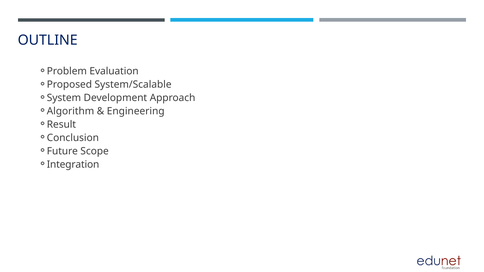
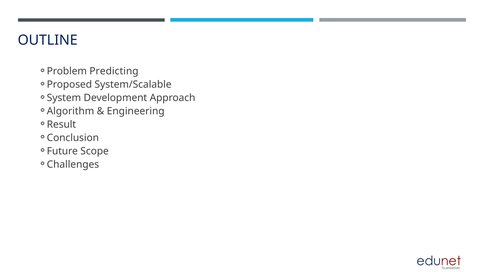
Evaluation: Evaluation -> Predicting (114, 71)
Integration: Integration -> Challenges (73, 165)
